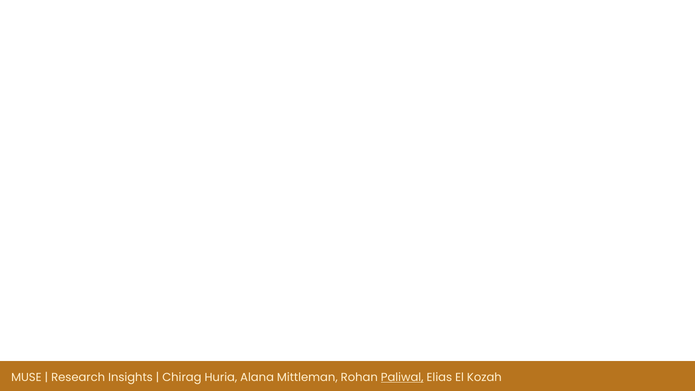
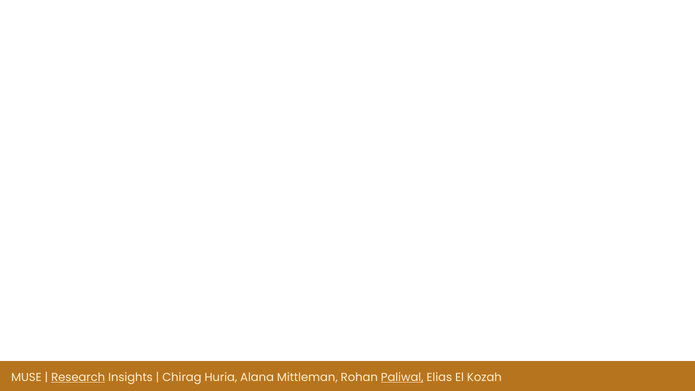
Research underline: none -> present (78, 377)
